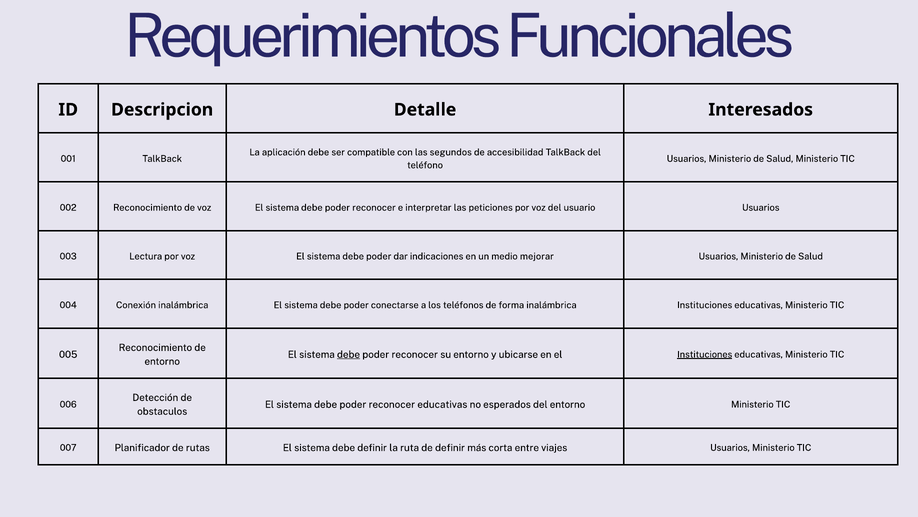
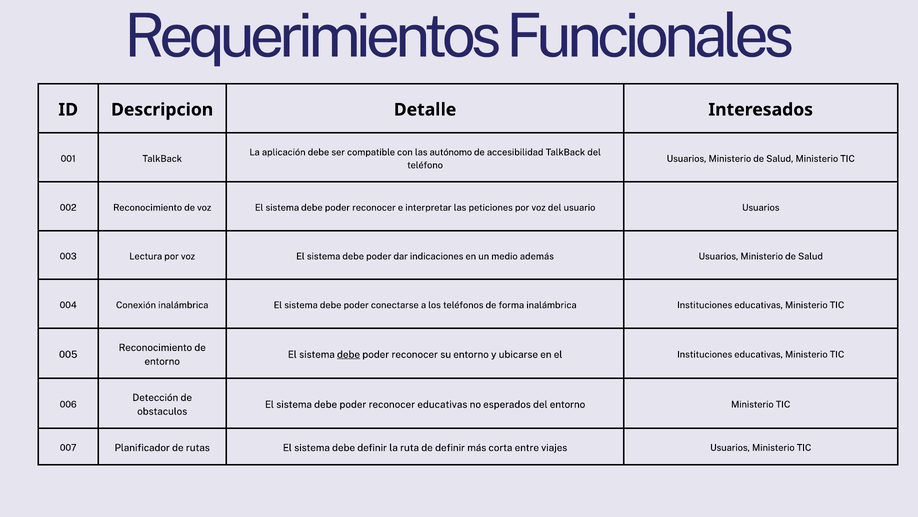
segundos: segundos -> autónomo (451, 152)
mejorar: mejorar -> además (537, 256)
Instituciones underline: present -> none (705, 354)
